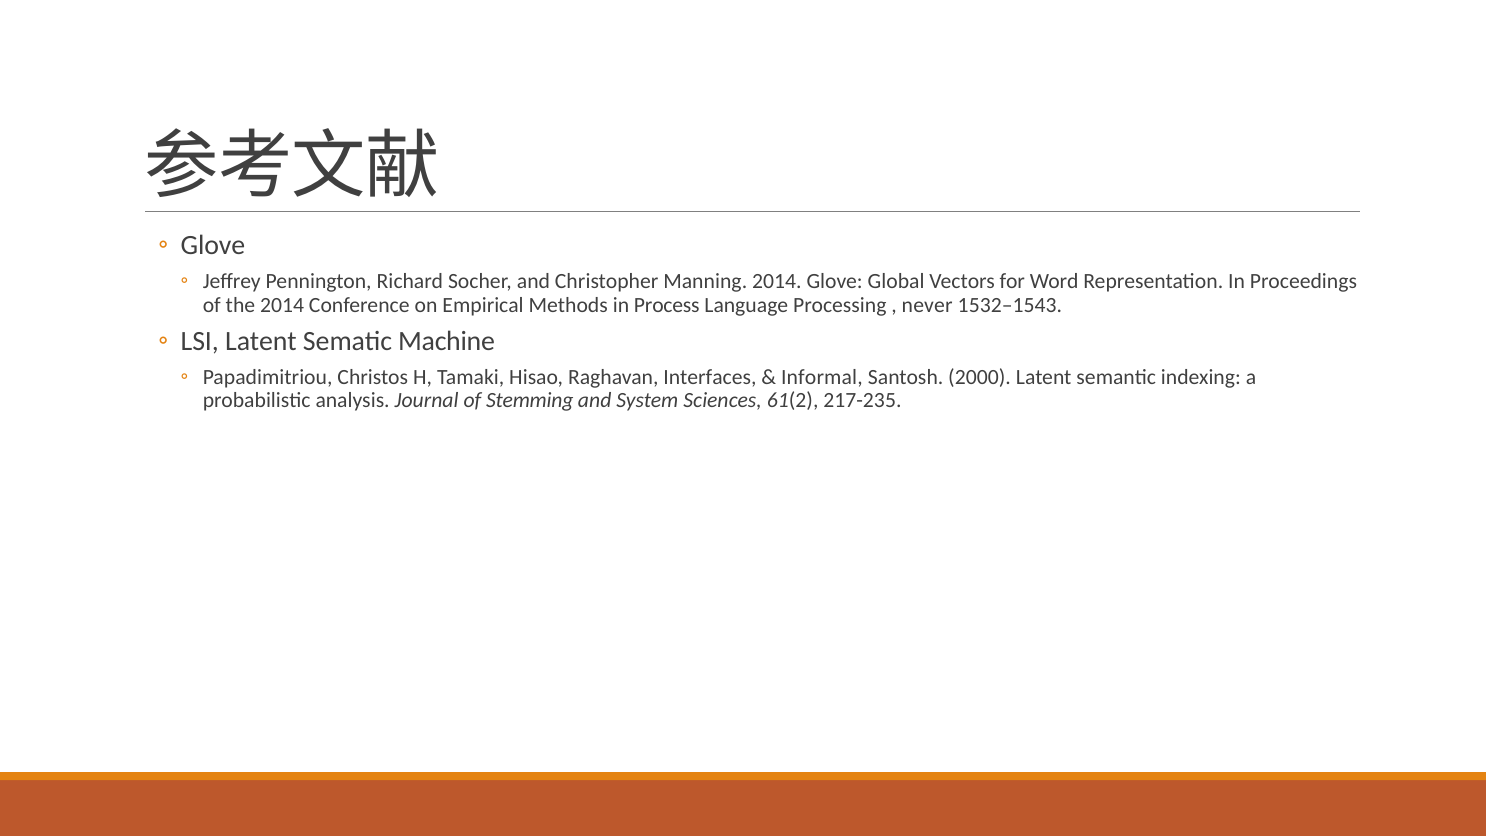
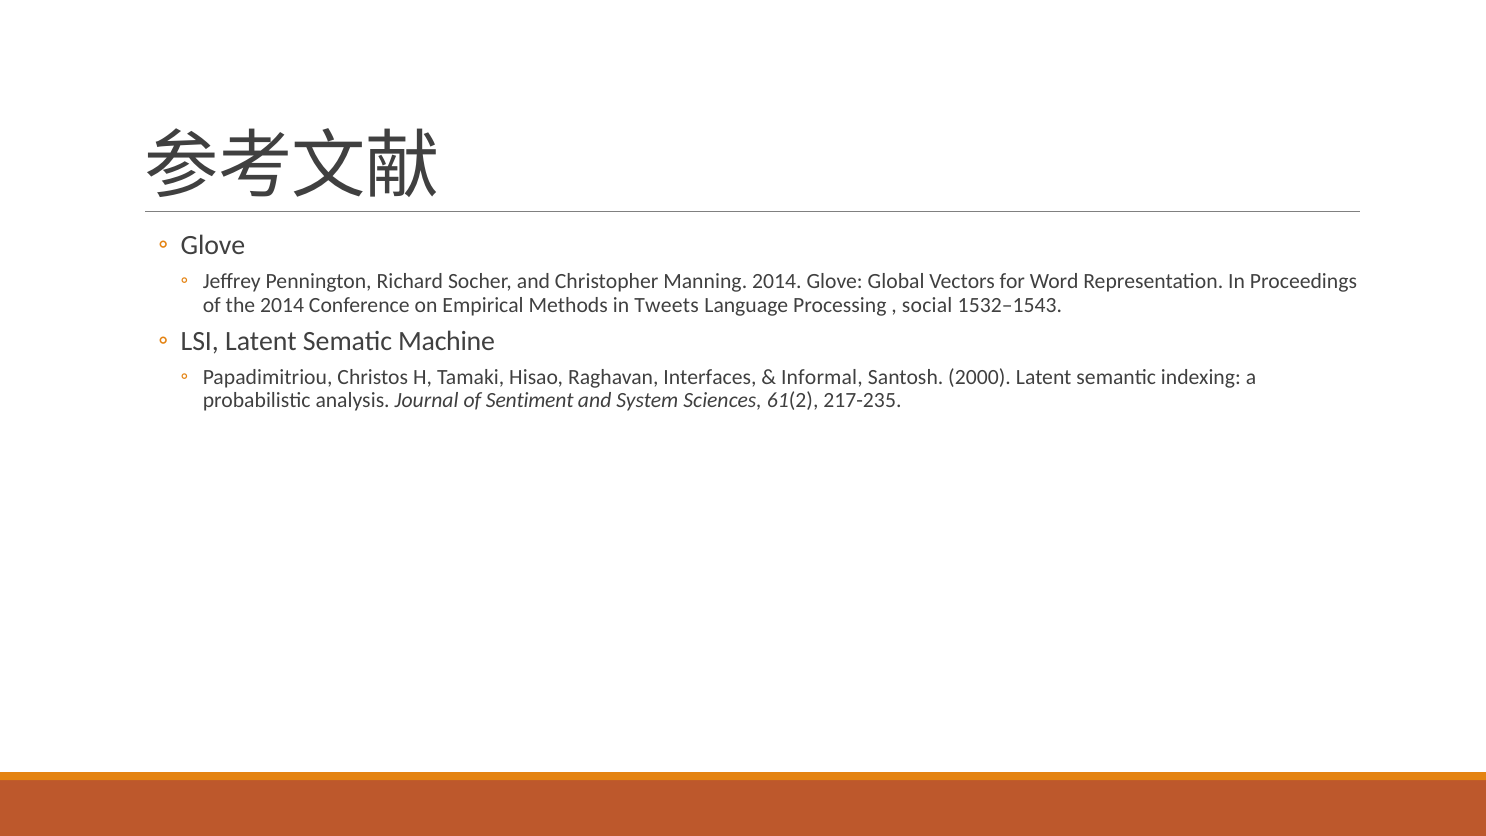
Process: Process -> Tweets (667, 305)
never: never -> social (927, 305)
Stemming: Stemming -> Sentiment (530, 401)
